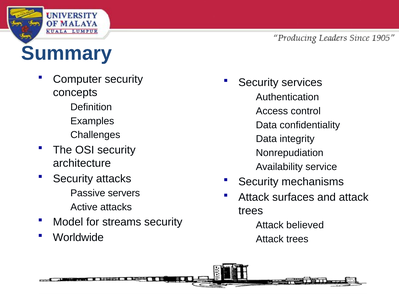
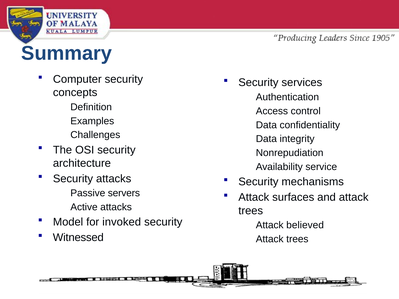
streams: streams -> invoked (122, 222)
Worldwide: Worldwide -> Witnessed (78, 238)
